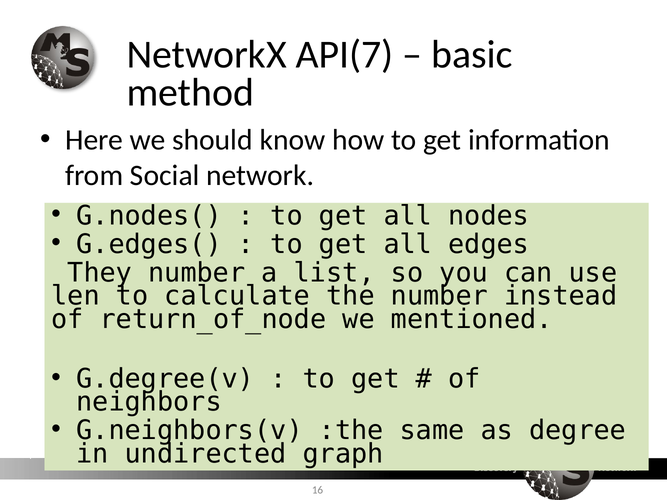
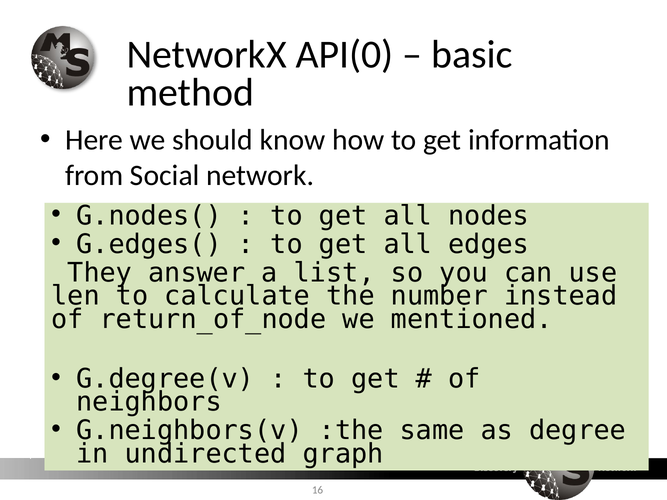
API(7: API(7 -> API(0 (345, 55)
They number: number -> answer (197, 273)
